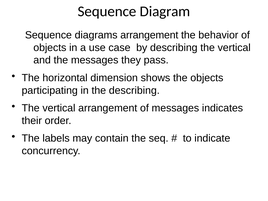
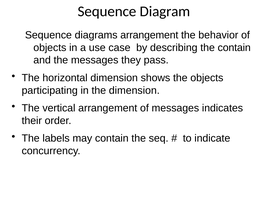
describing the vertical: vertical -> contain (234, 48)
the describing: describing -> dimension (134, 90)
